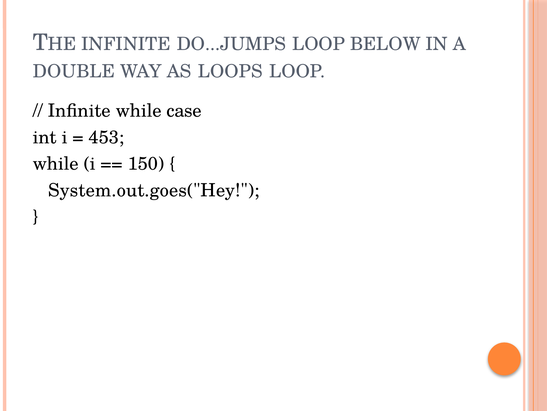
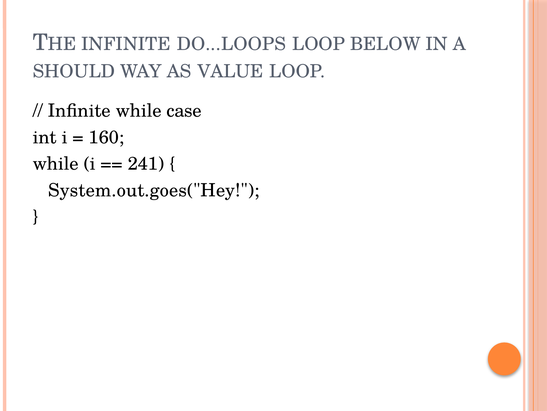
DO...JUMPS: DO...JUMPS -> DO...LOOPS (231, 44)
DOUBLE: DOUBLE -> SHOULD (74, 72)
LOOPS: LOOPS -> VALUE (230, 72)
453: 453 -> 160 (106, 137)
150: 150 -> 241 (146, 164)
